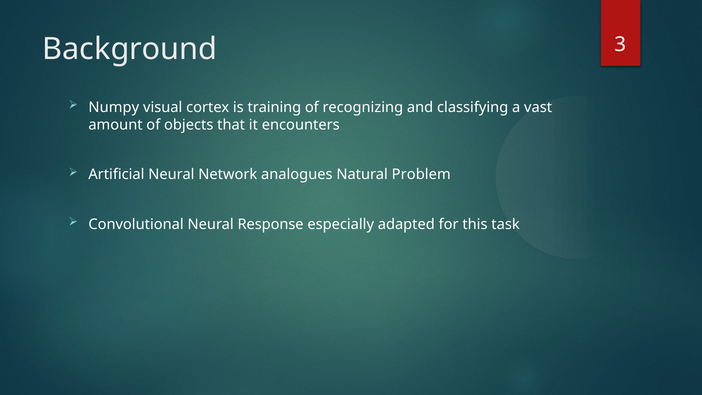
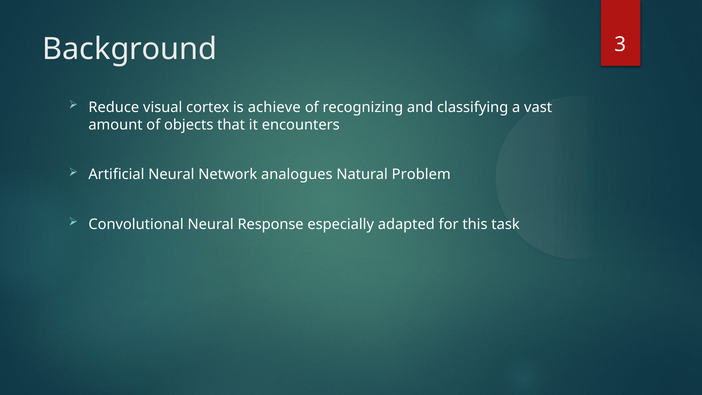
Numpy: Numpy -> Reduce (114, 107)
training: training -> achieve (274, 107)
